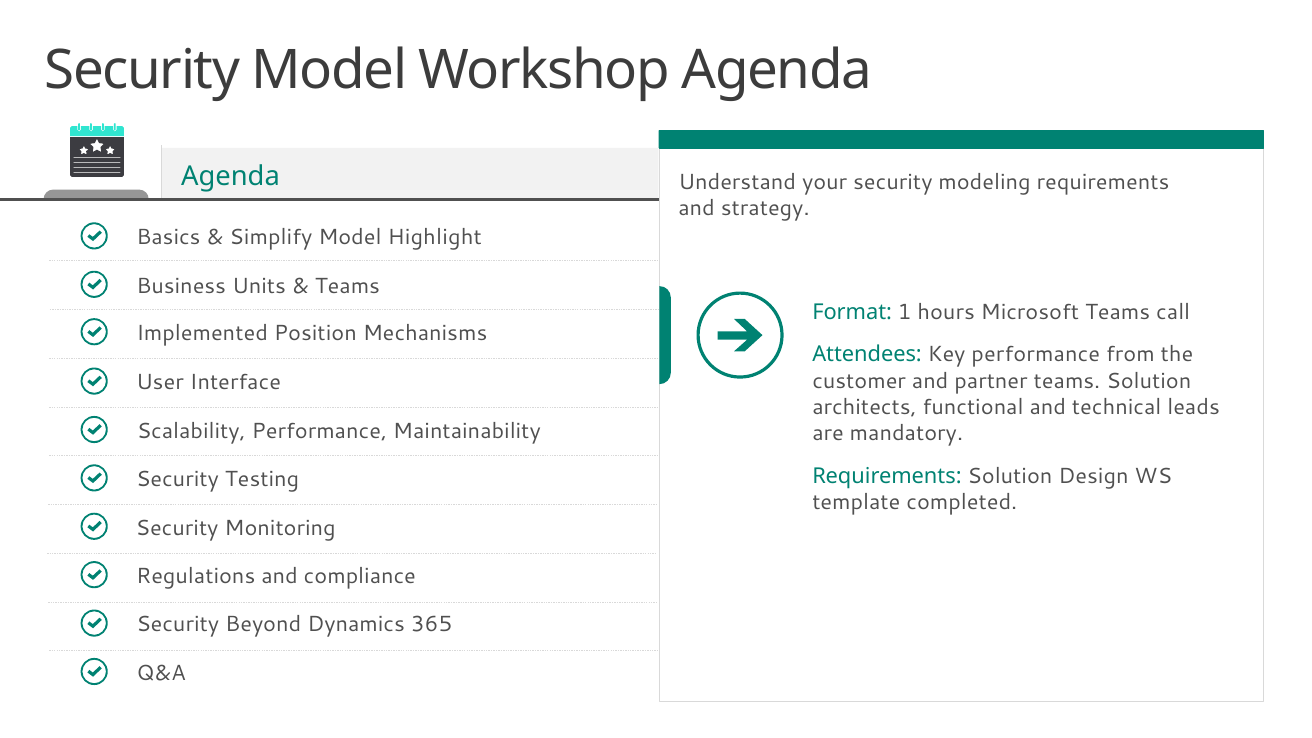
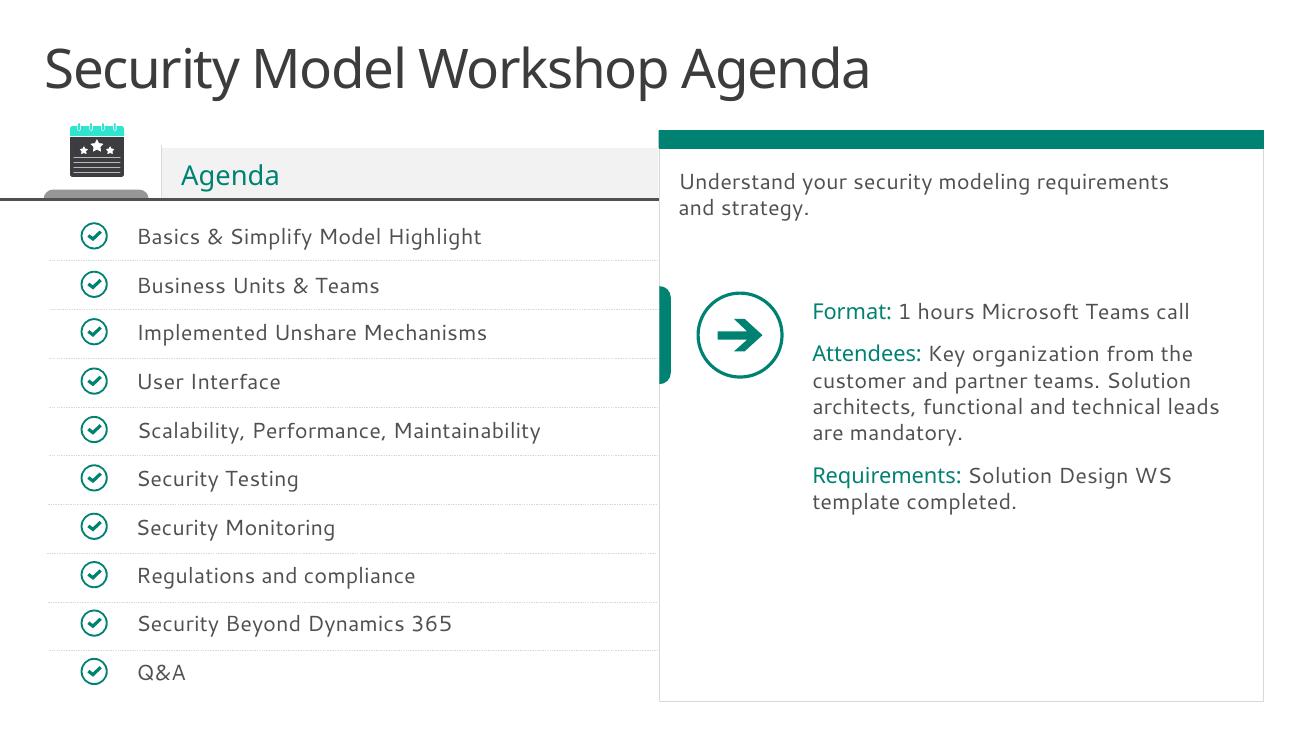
Position: Position -> Unshare (315, 333)
Key performance: performance -> organization (1036, 355)
